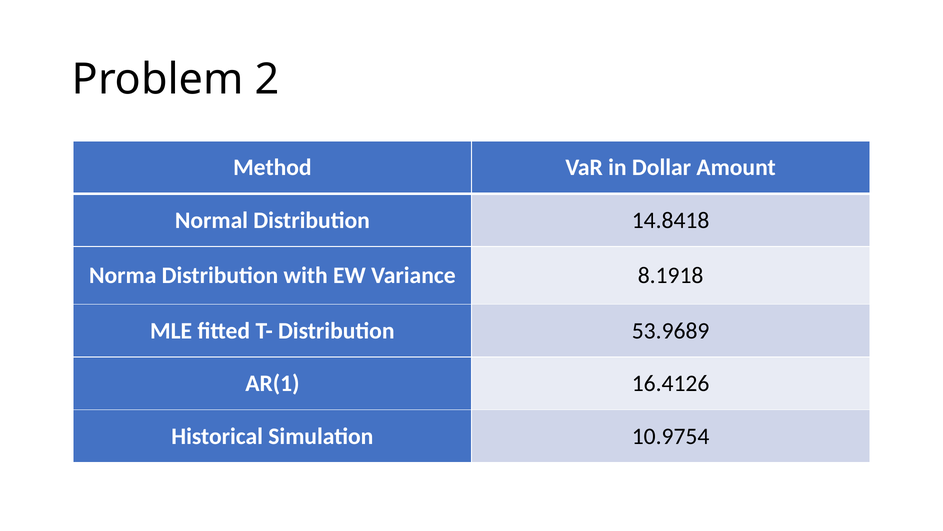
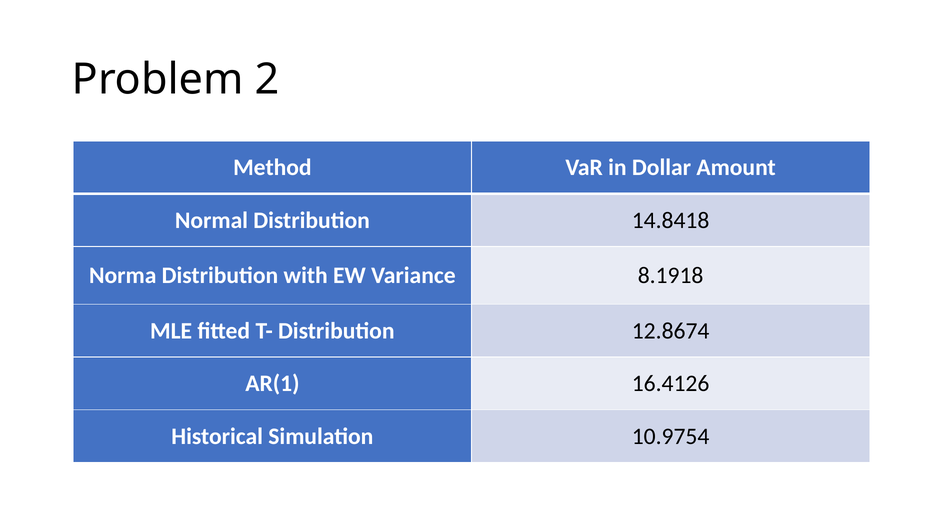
53.9689: 53.9689 -> 12.8674 (671, 330)
